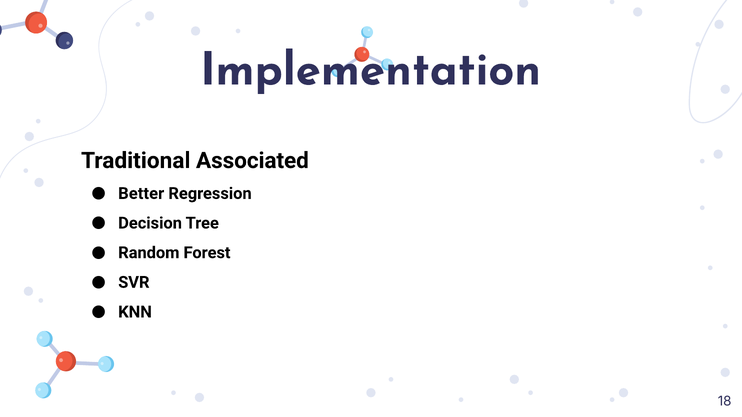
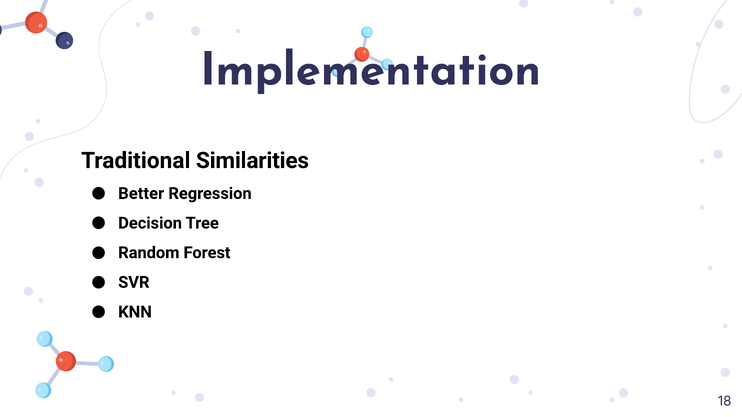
Associated: Associated -> Similarities (252, 161)
